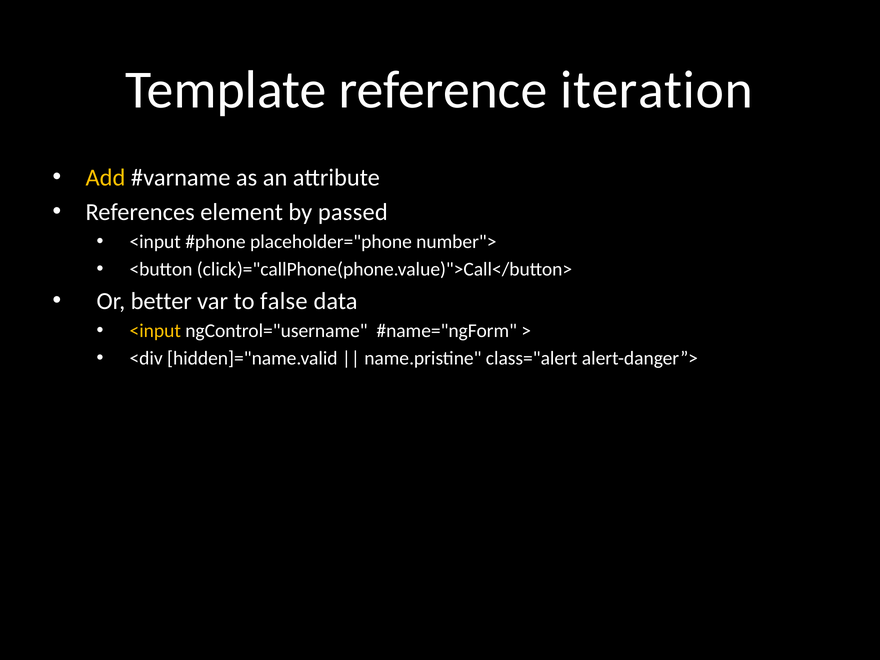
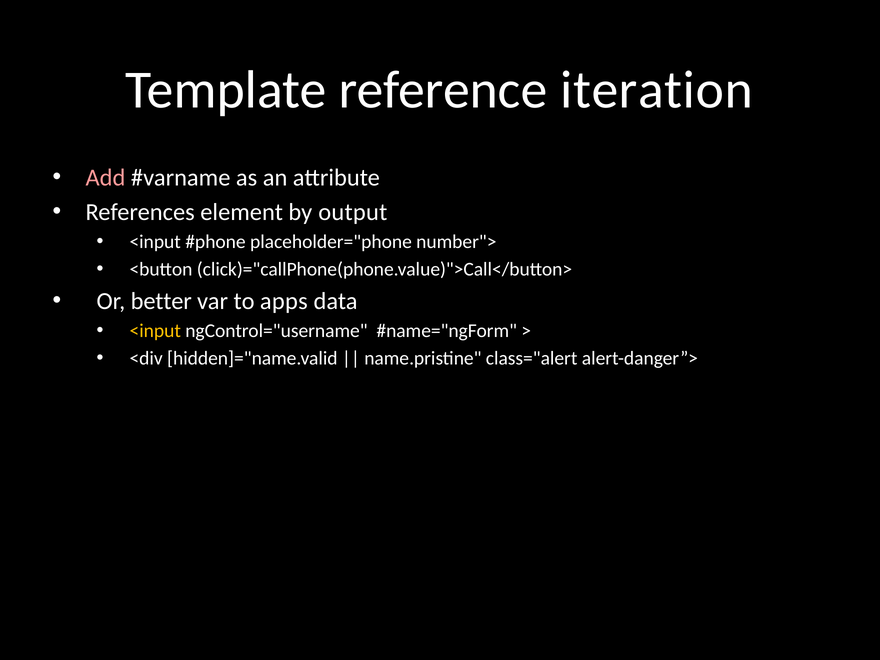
Add colour: yellow -> pink (105, 178)
passed: passed -> output (353, 212)
false: false -> apps (284, 301)
